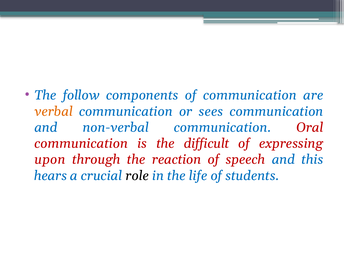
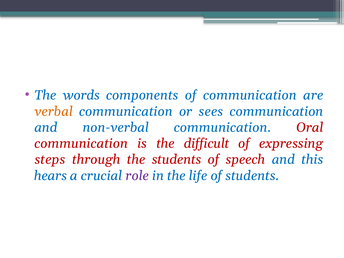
follow: follow -> words (81, 95)
upon: upon -> steps (50, 160)
the reaction: reaction -> students (177, 160)
role colour: black -> purple (137, 176)
